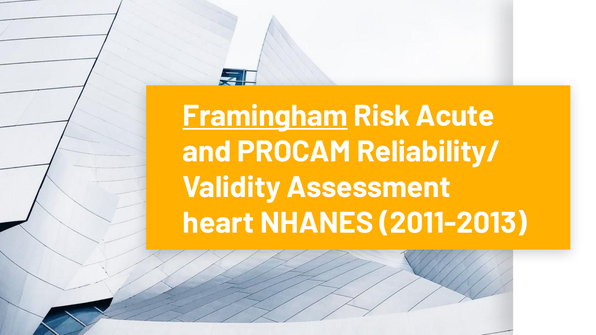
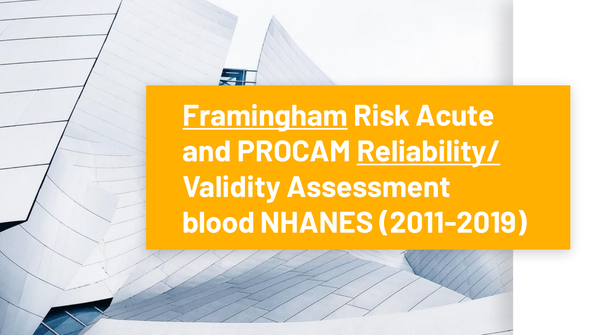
Reliability/ underline: none -> present (429, 152)
heart: heart -> blood (219, 223)
2011-2013: 2011-2013 -> 2011-2019 (453, 223)
